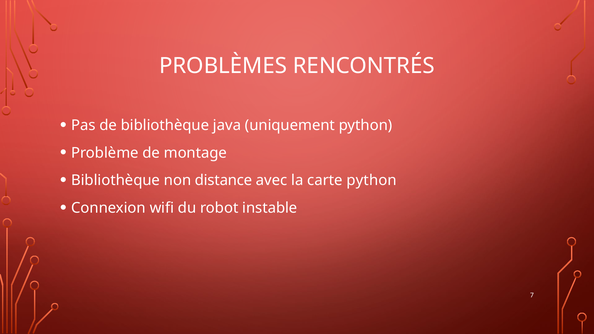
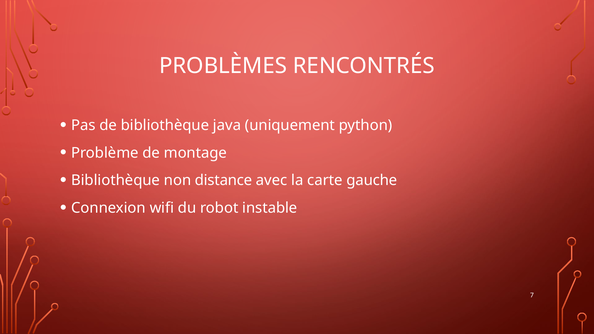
carte python: python -> gauche (372, 180)
